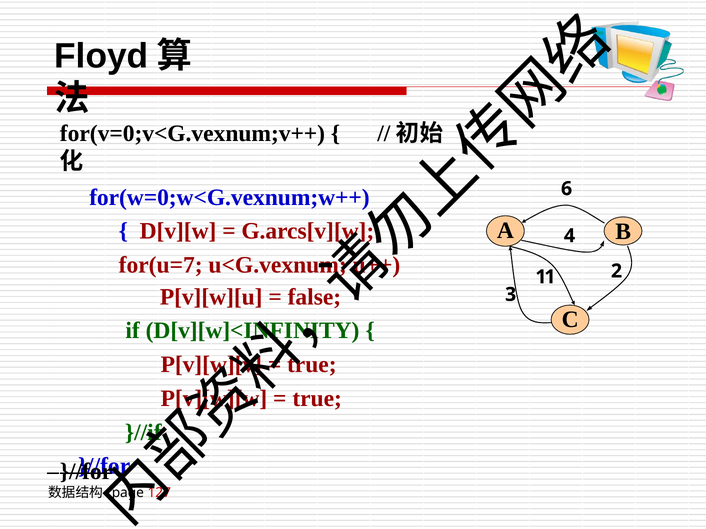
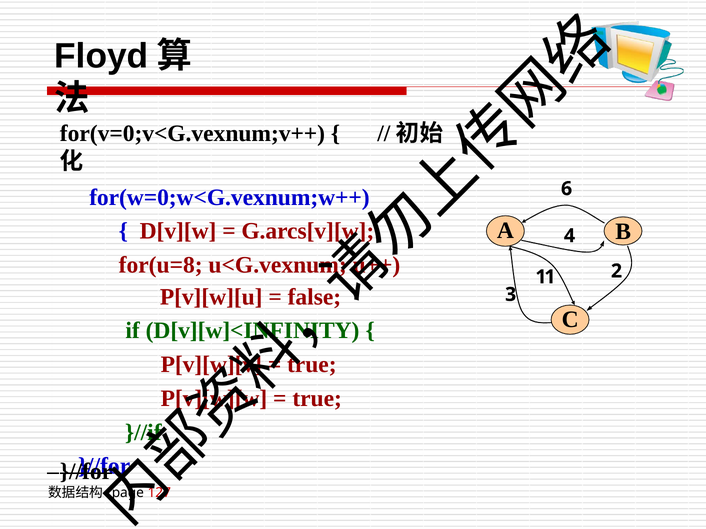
for(u=7: for(u=7 -> for(u=8 (161, 265)
